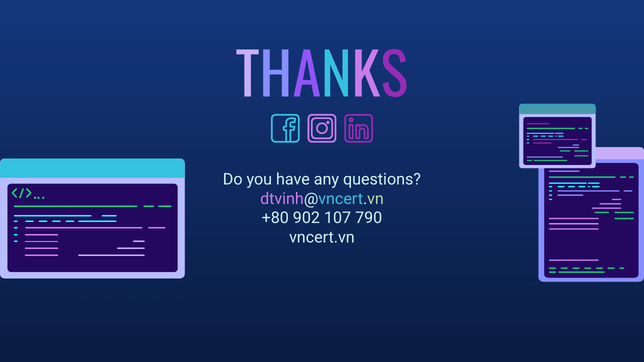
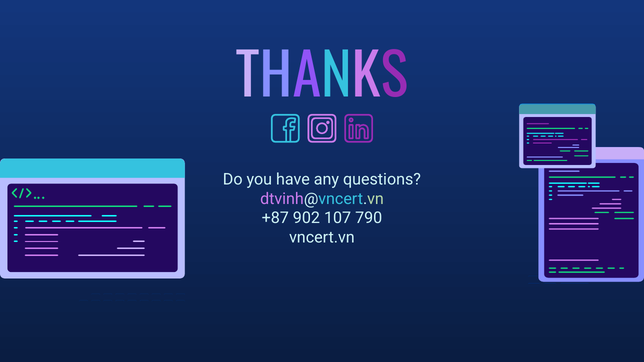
+80: +80 -> +87 (275, 218)
